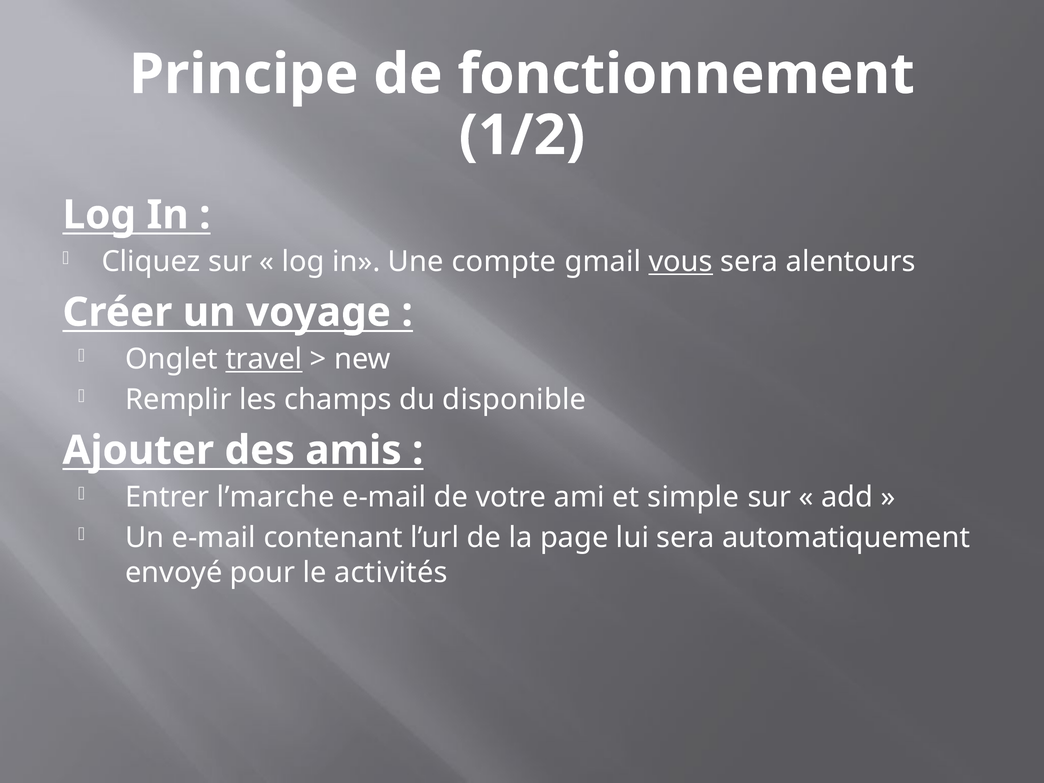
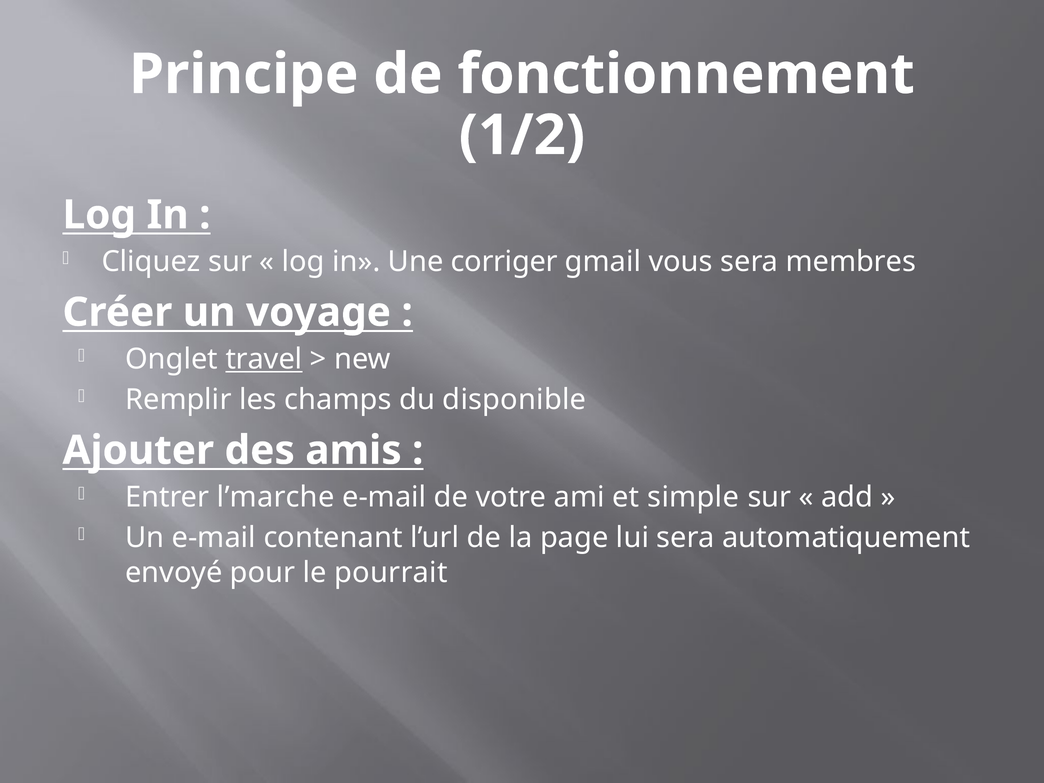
compte: compte -> corriger (504, 262)
vous underline: present -> none (681, 262)
alentours: alentours -> membres (851, 262)
activités: activités -> pourrait (391, 573)
